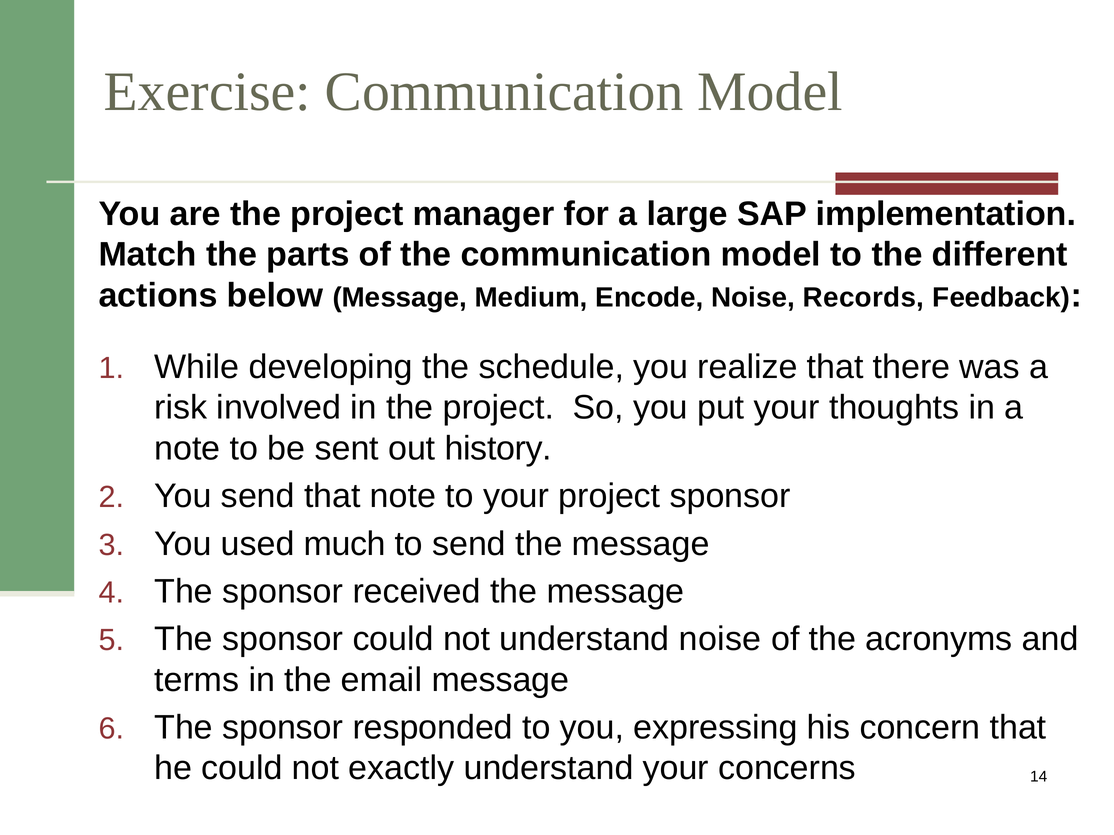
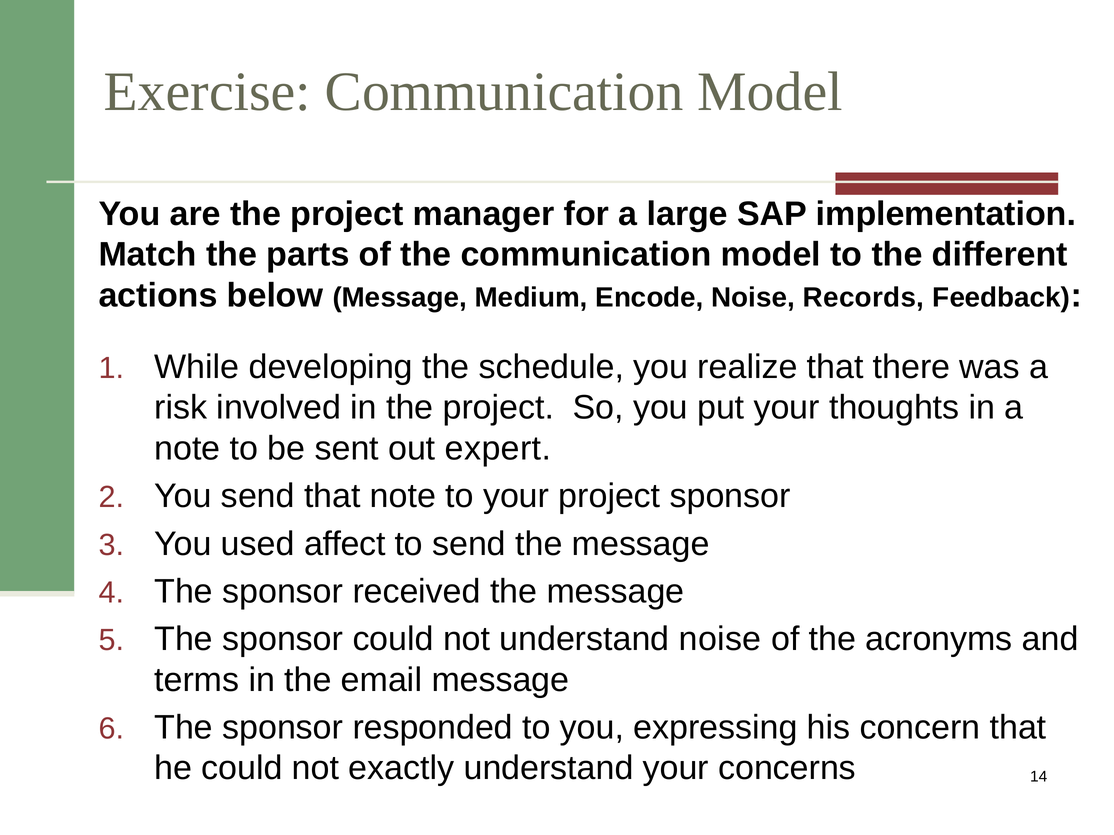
history: history -> expert (498, 449)
much: much -> affect (345, 544)
